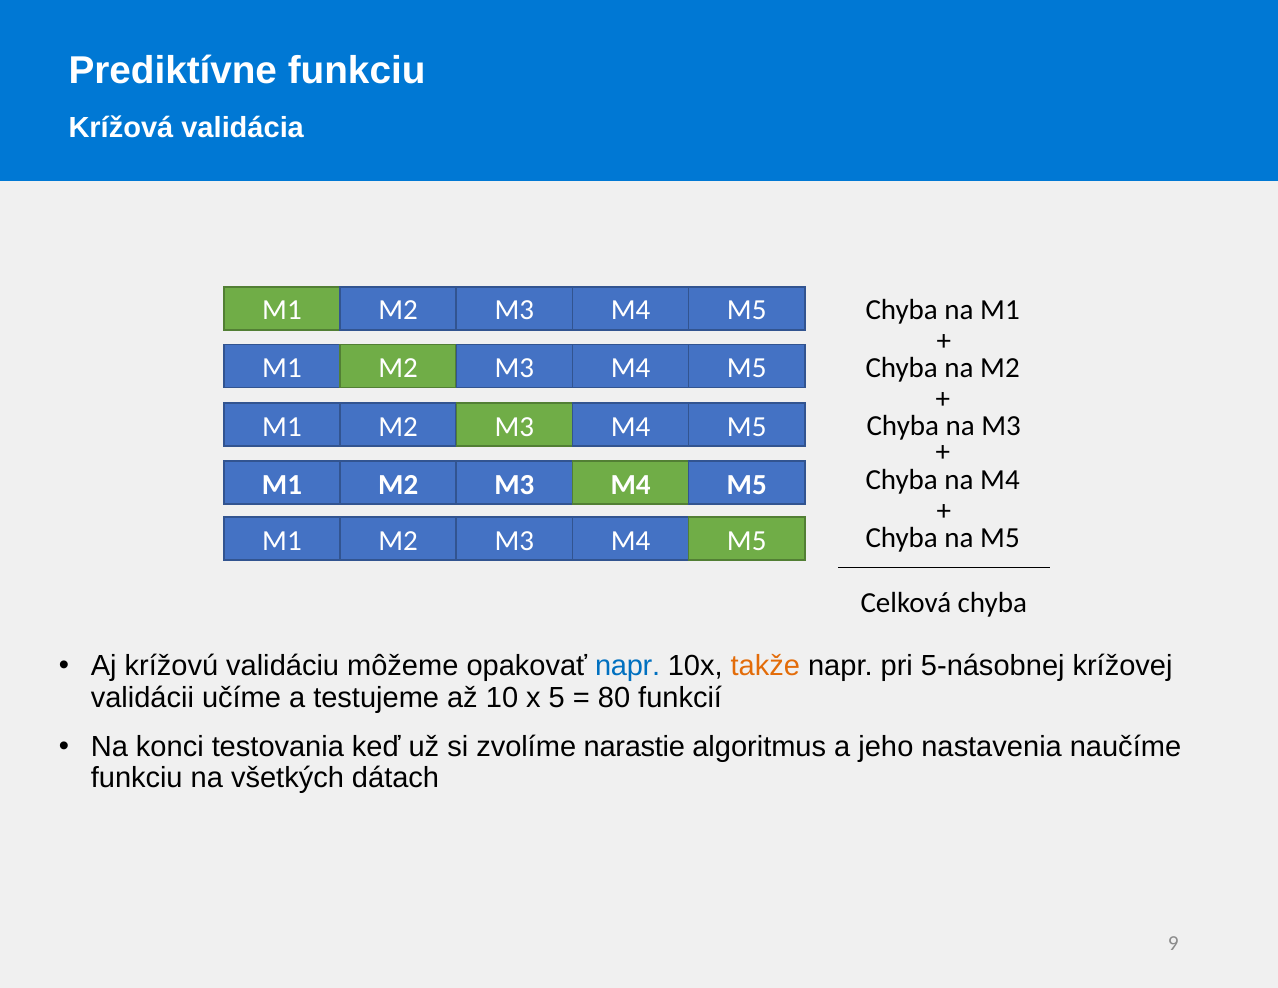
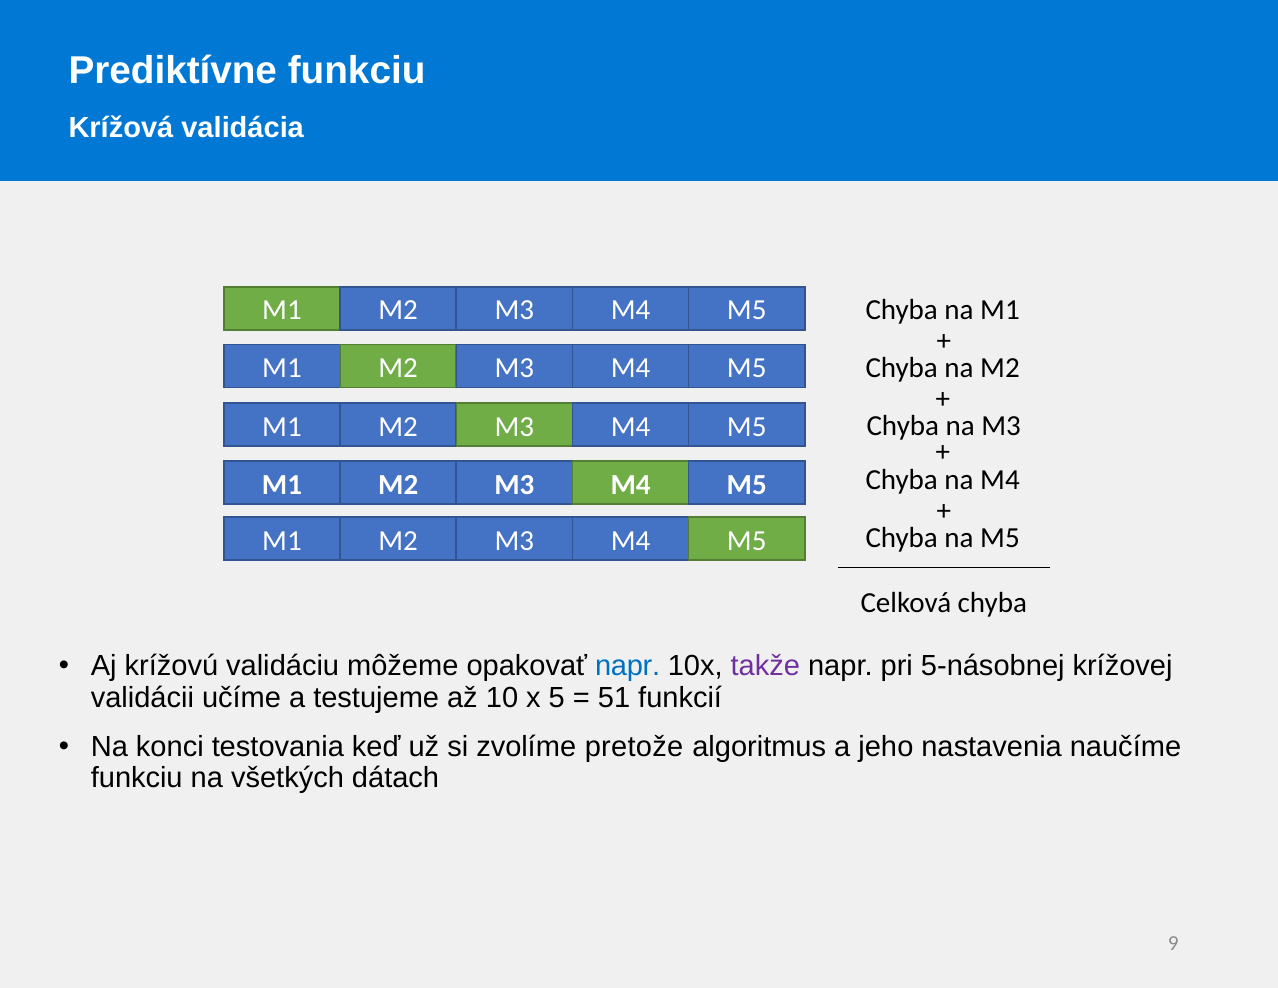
takže colour: orange -> purple (765, 666)
80: 80 -> 51 (614, 697)
narastie: narastie -> pretože (634, 747)
